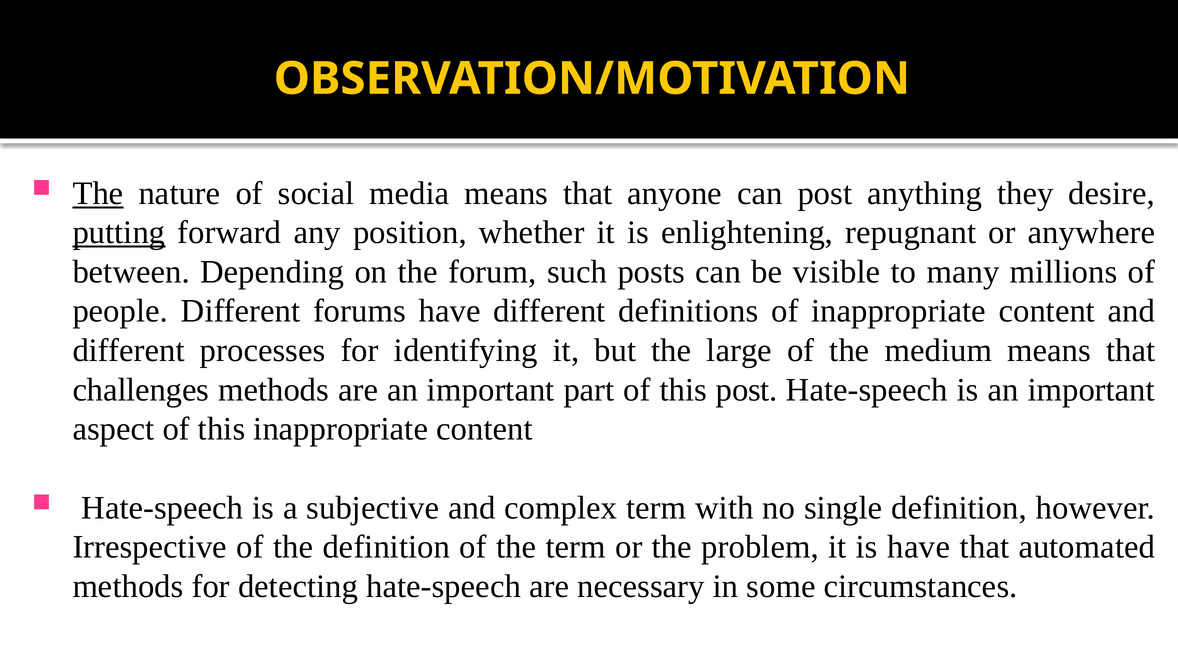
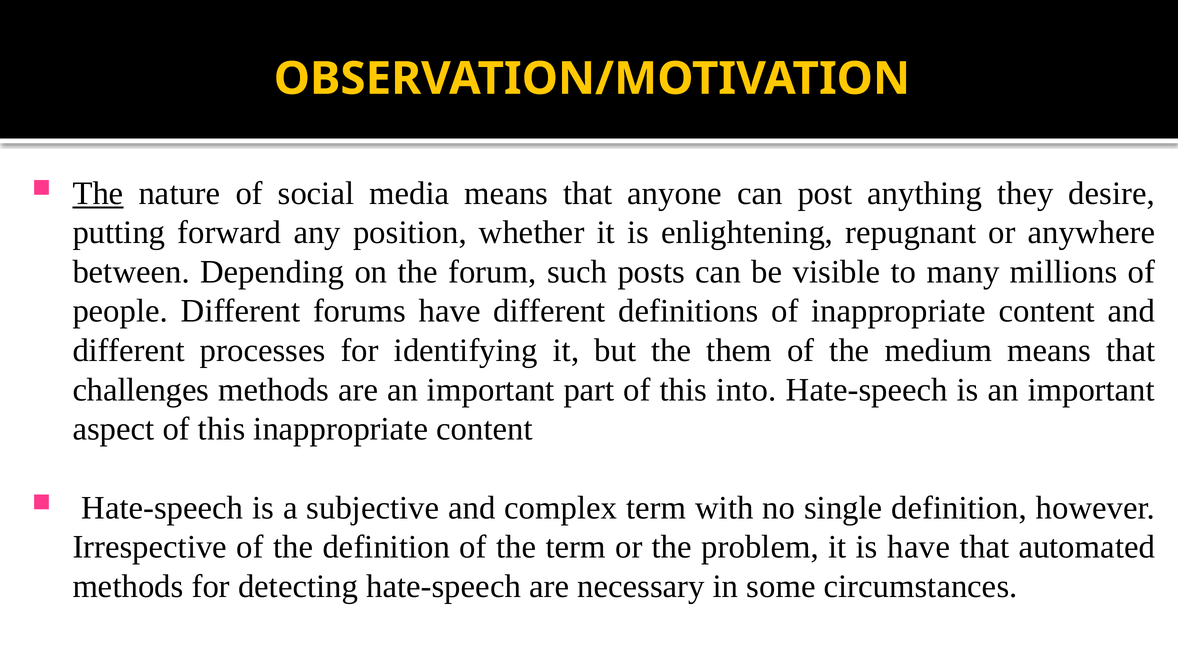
putting underline: present -> none (119, 232)
large: large -> them (739, 350)
this post: post -> into (746, 390)
